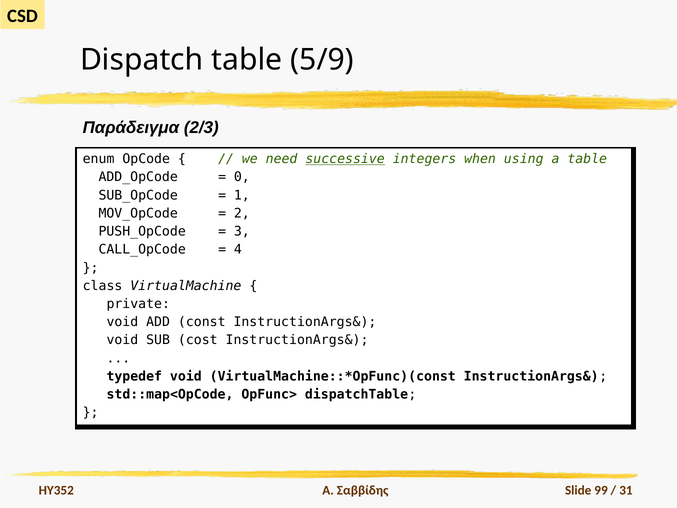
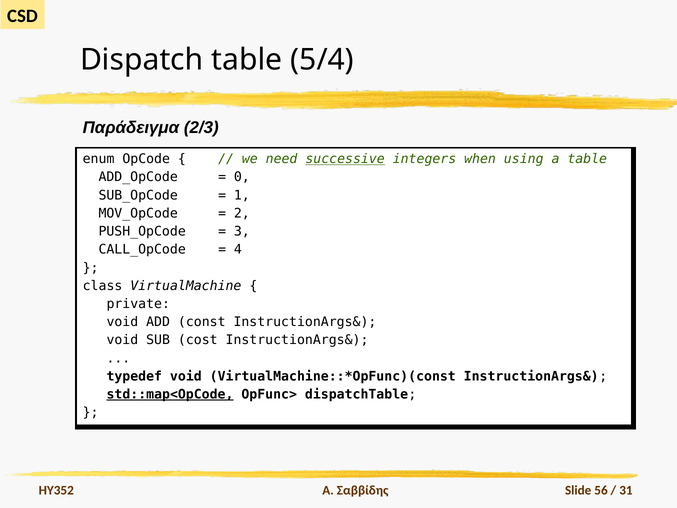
5/9: 5/9 -> 5/4 (322, 60)
std::map<OpCode underline: none -> present (170, 394)
99: 99 -> 56 (601, 490)
